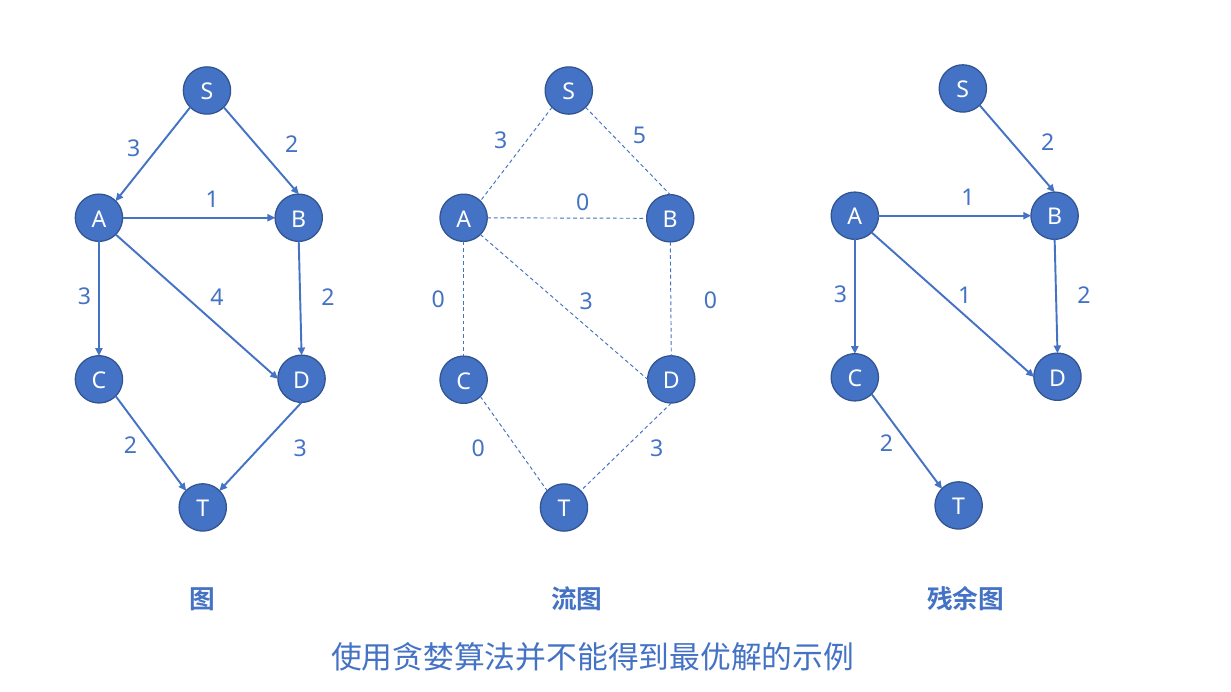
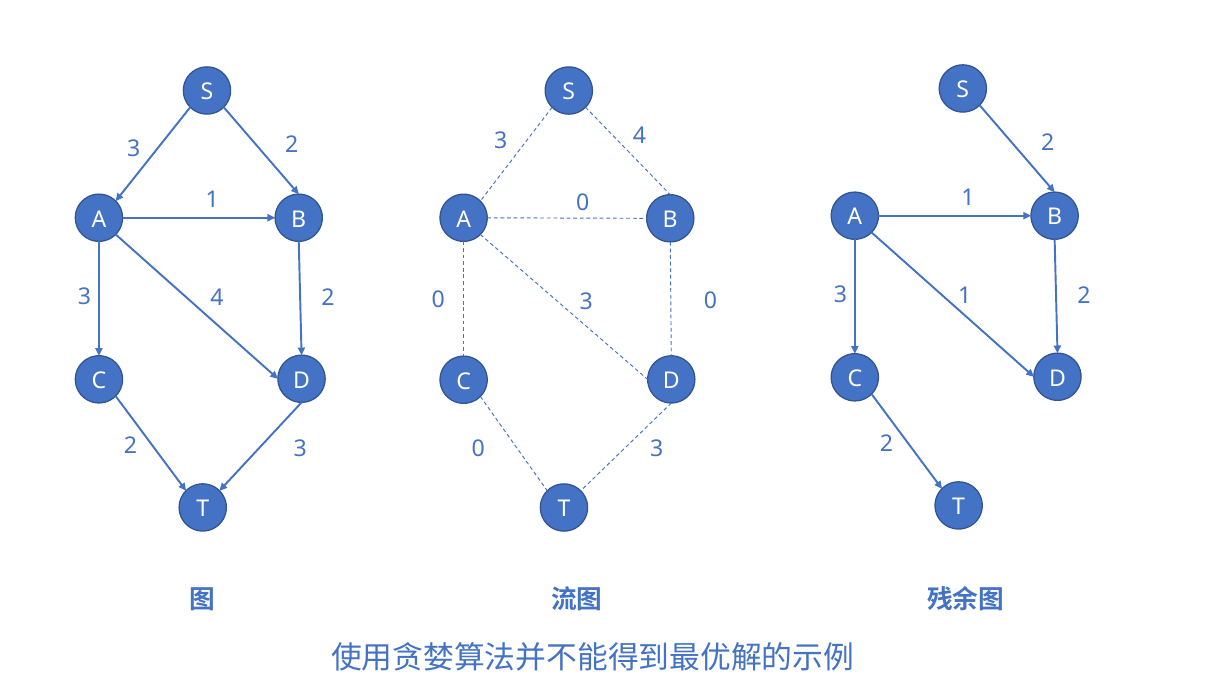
3 5: 5 -> 4 (640, 136)
